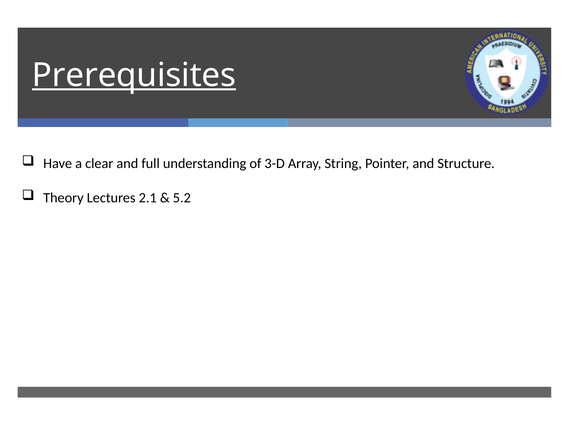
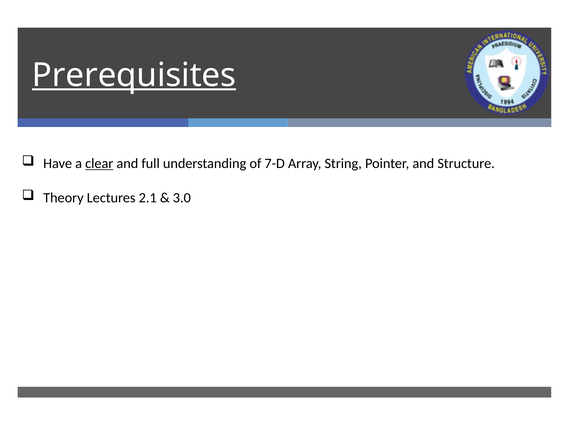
clear underline: none -> present (99, 164)
3-D: 3-D -> 7-D (275, 164)
5.2: 5.2 -> 3.0 (182, 198)
